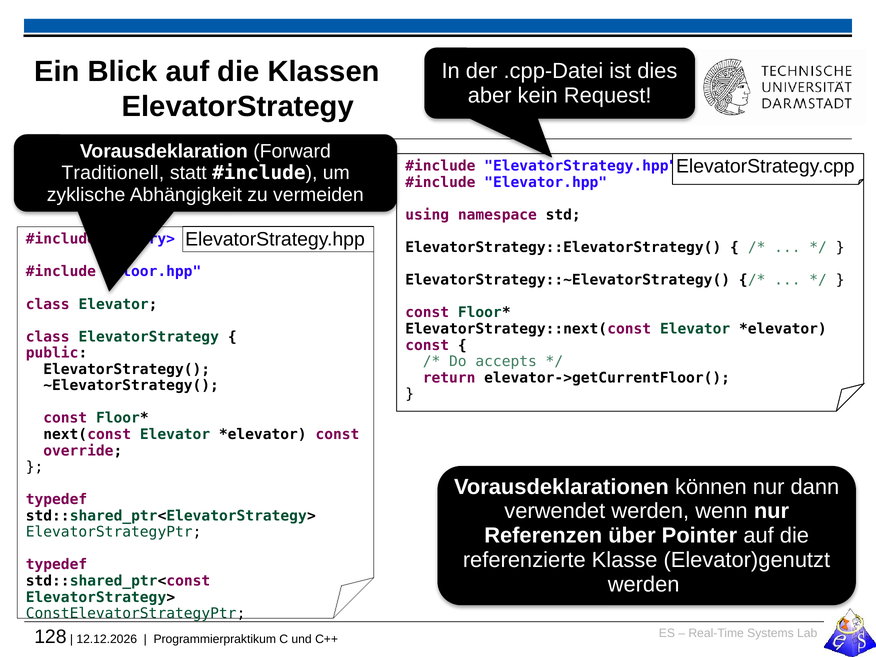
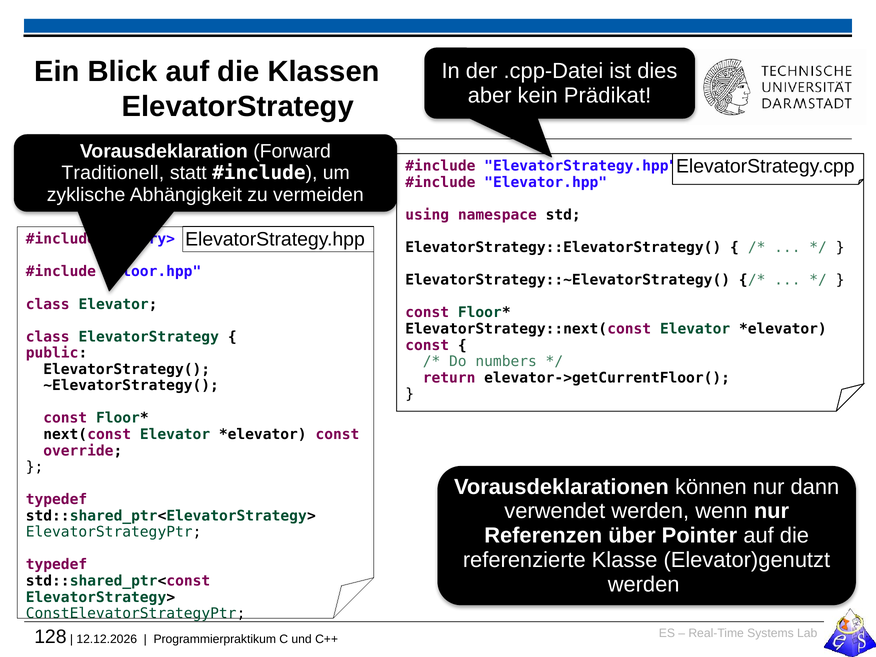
Request: Request -> Prädikat (608, 95)
accepts: accepts -> numbers (506, 361)
